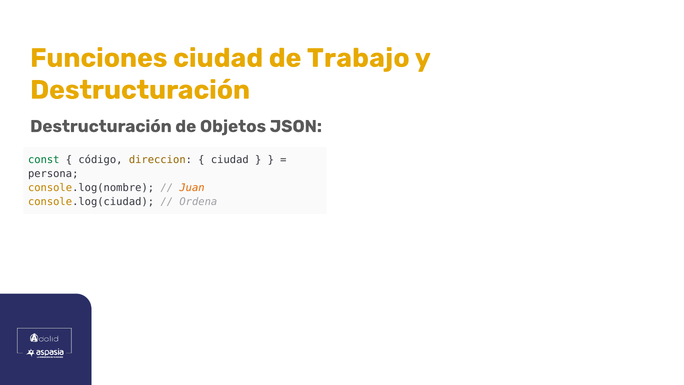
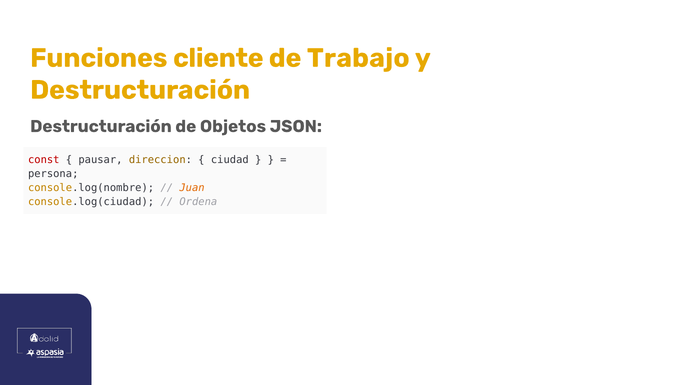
Funciones ciudad: ciudad -> cliente (218, 58)
const colour: green -> red (44, 160)
código: código -> pausar (100, 160)
